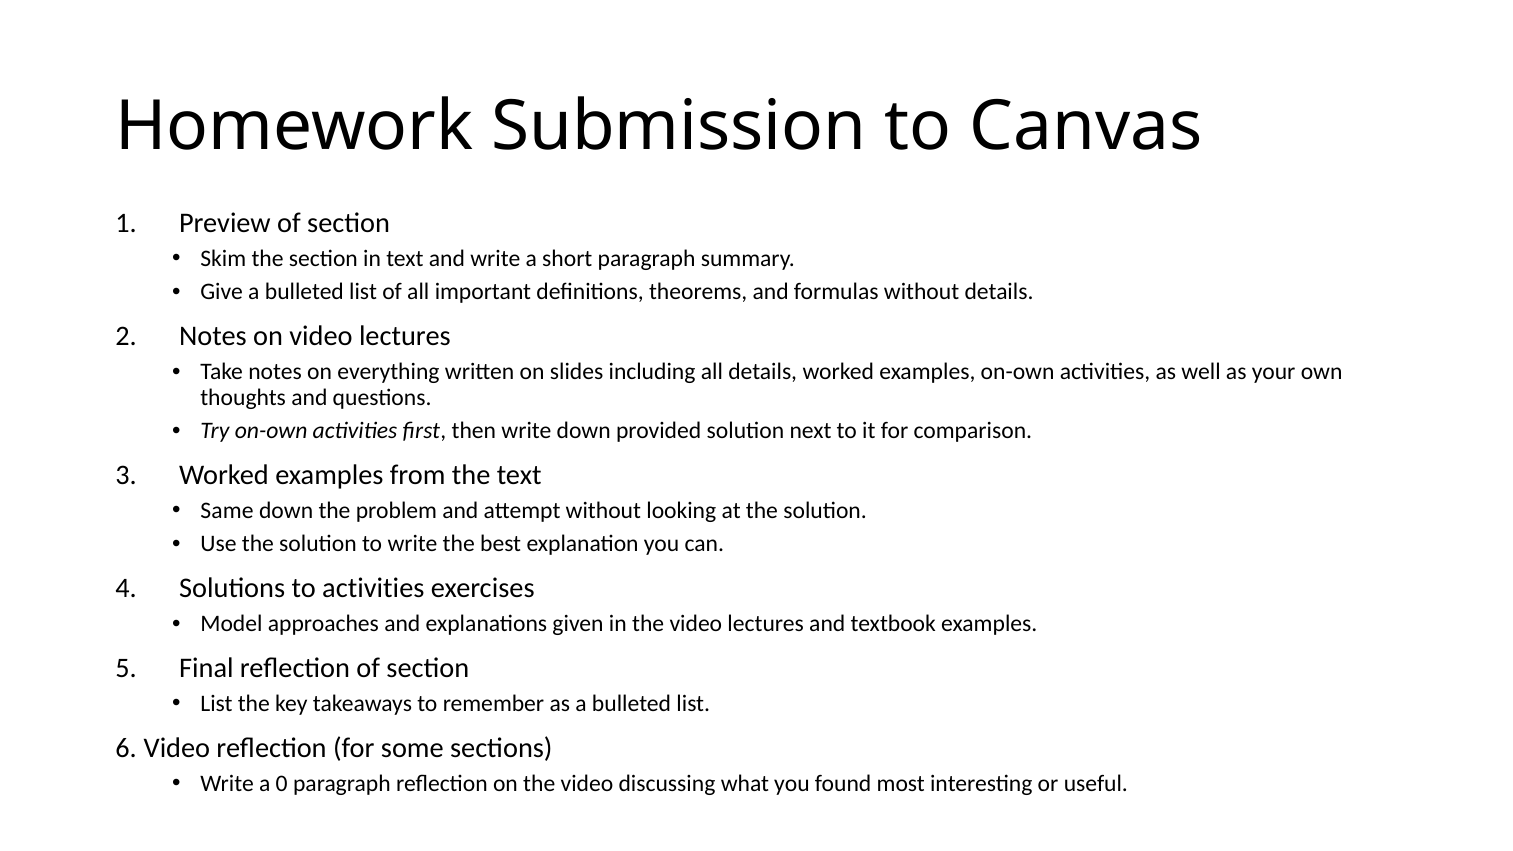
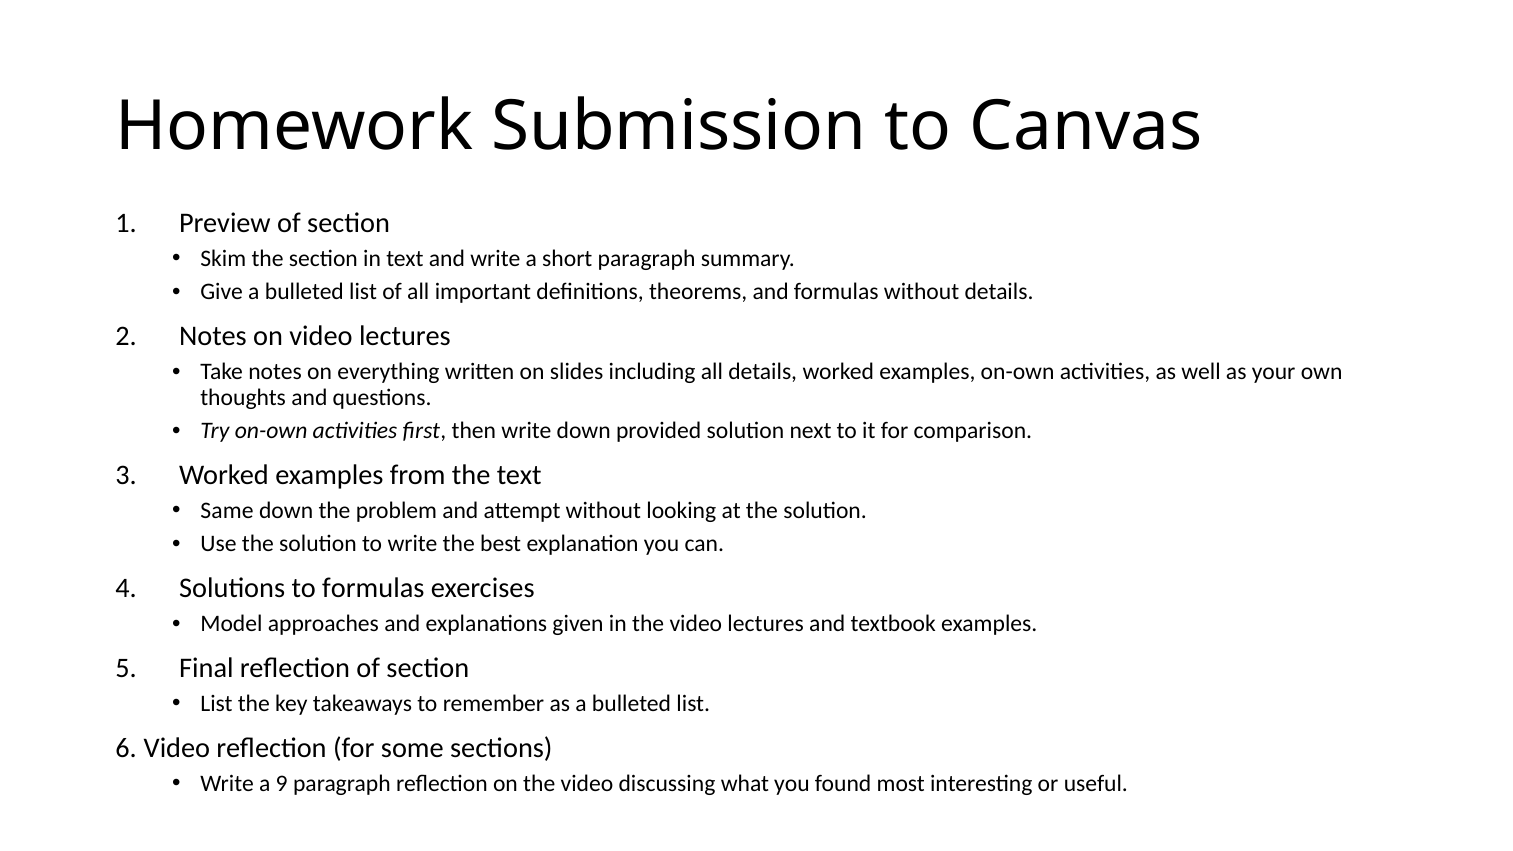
to activities: activities -> formulas (373, 588)
0: 0 -> 9 (282, 784)
